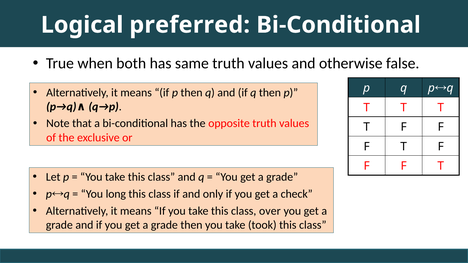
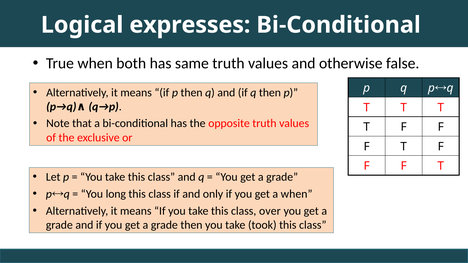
preferred: preferred -> expresses (190, 25)
a check: check -> when (297, 194)
